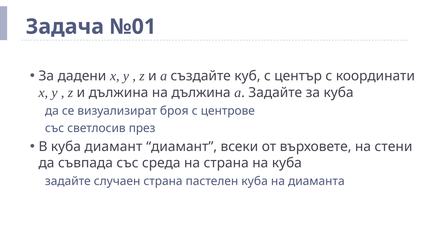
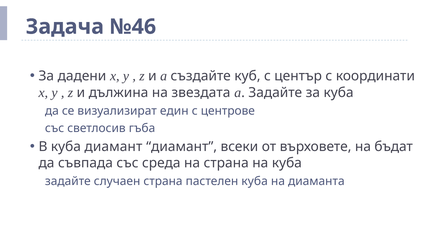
№01: №01 -> №46 (133, 27)
на дължина: дължина -> звездата (201, 93)
броя: броя -> един (174, 111)
през: през -> гъба (142, 128)
стени: стени -> бъдат (394, 147)
